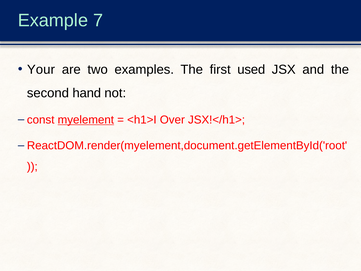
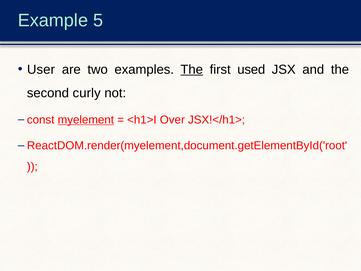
7: 7 -> 5 (98, 20)
Your: Your -> User (41, 70)
The underline: none -> present (192, 70)
hand: hand -> curly (87, 93)
